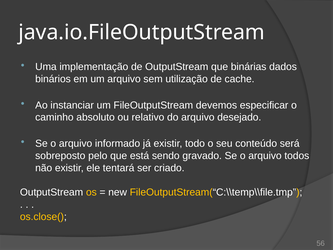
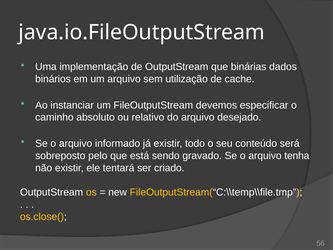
todos: todos -> tenha (297, 156)
